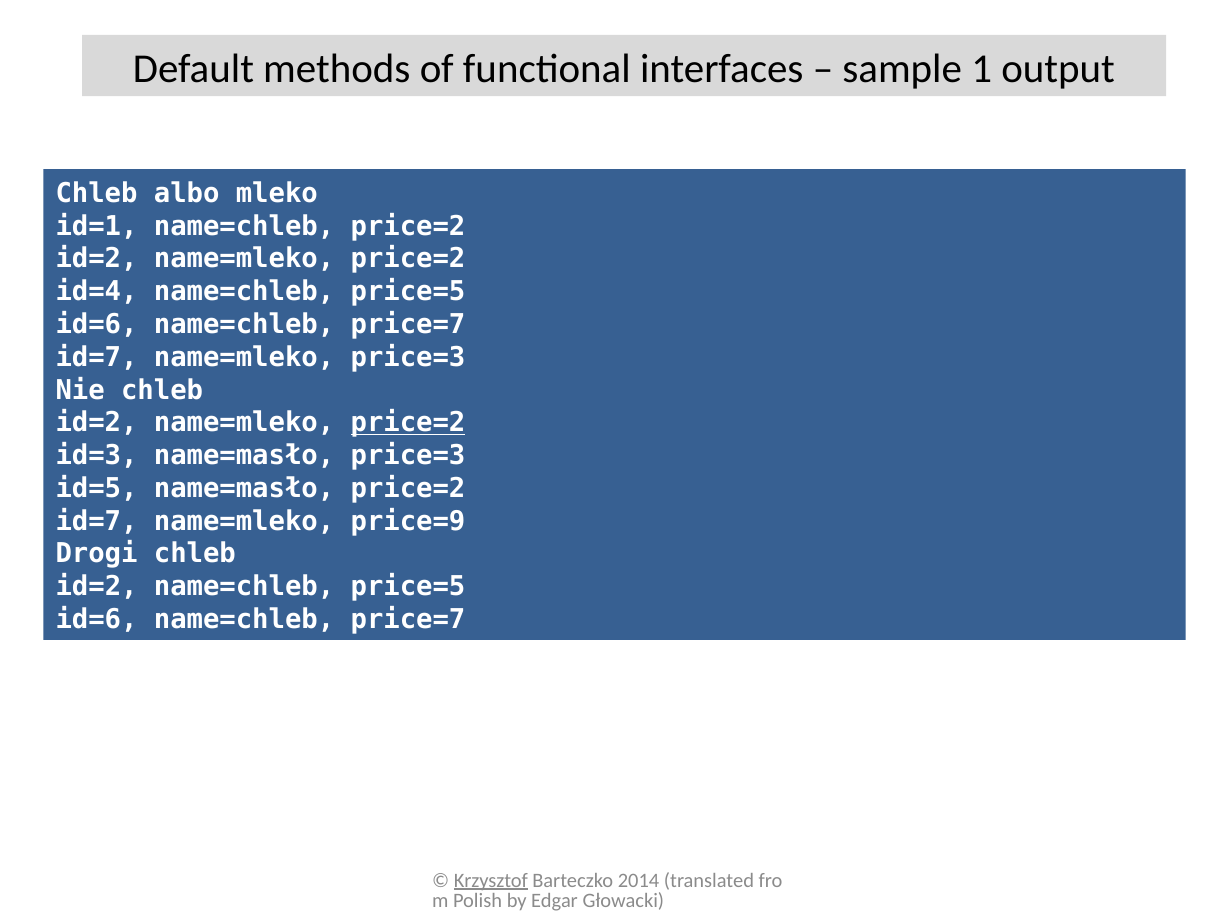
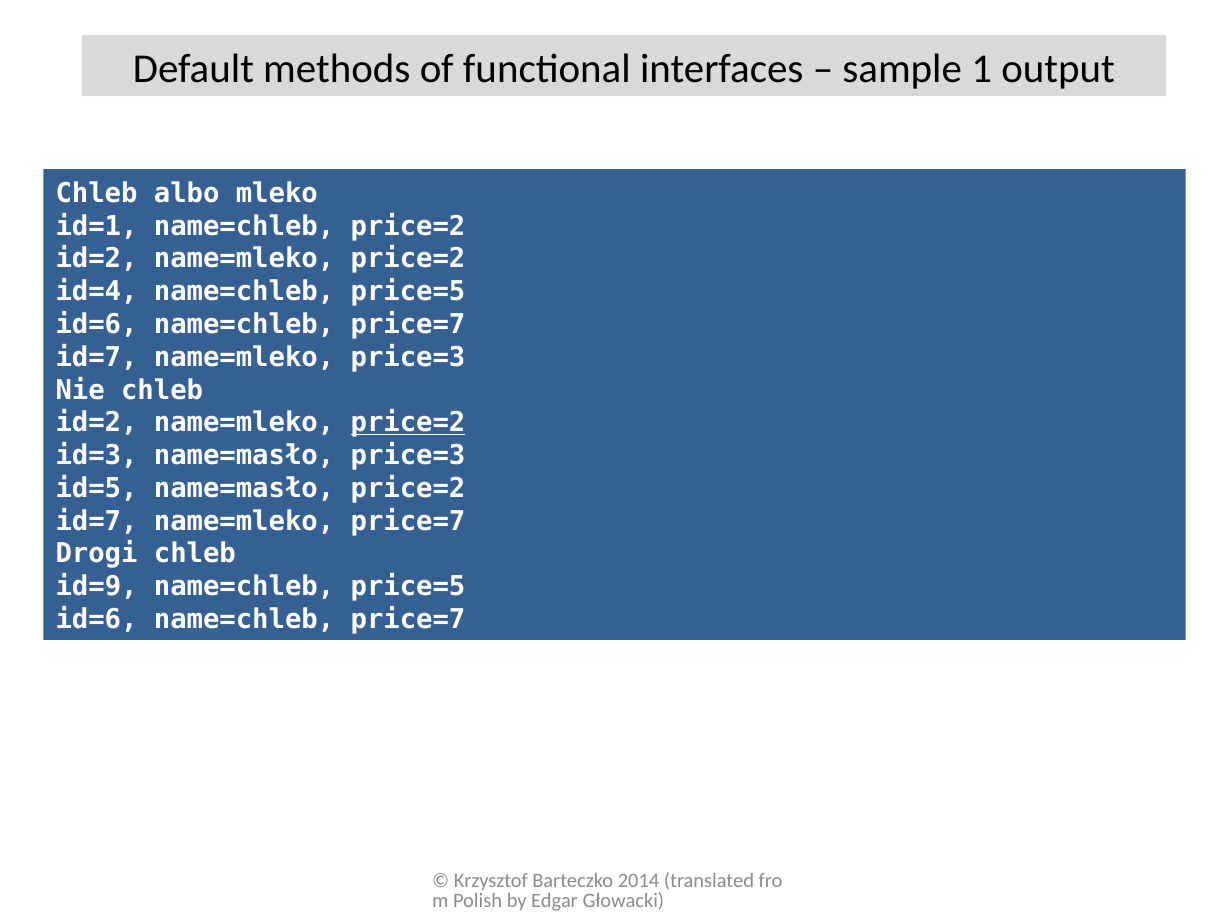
name=mleko price=9: price=9 -> price=7 (408, 521)
id=2: id=2 -> id=9 (97, 586)
Krzysztof underline: present -> none (491, 880)
